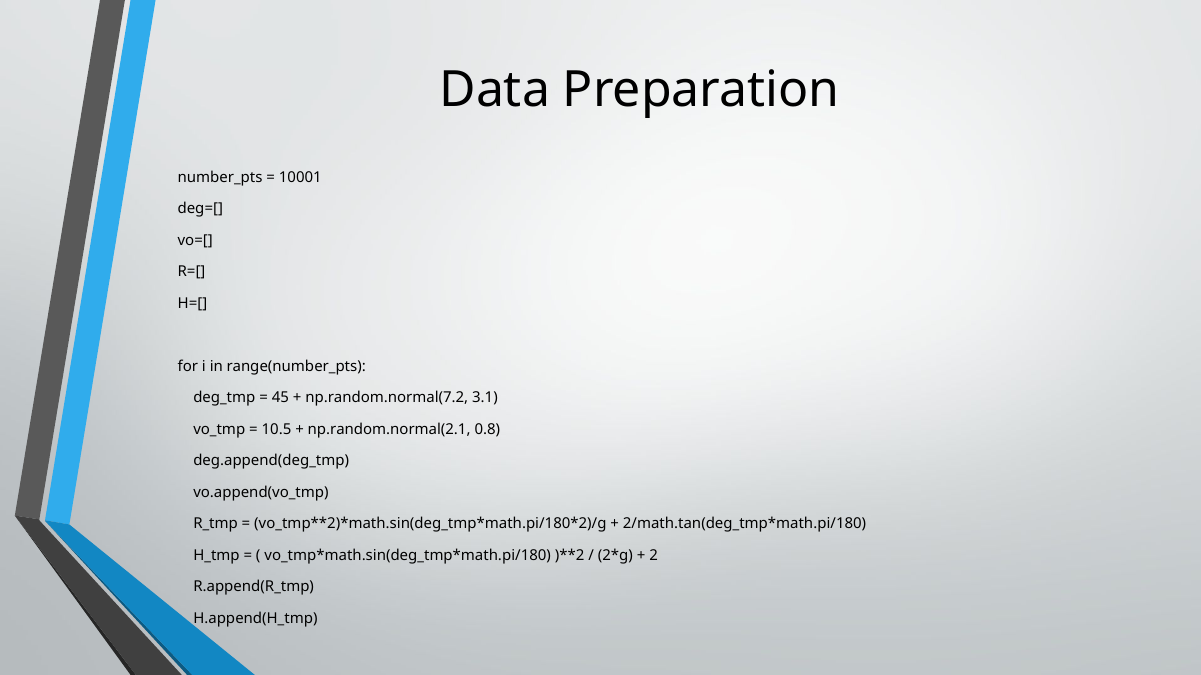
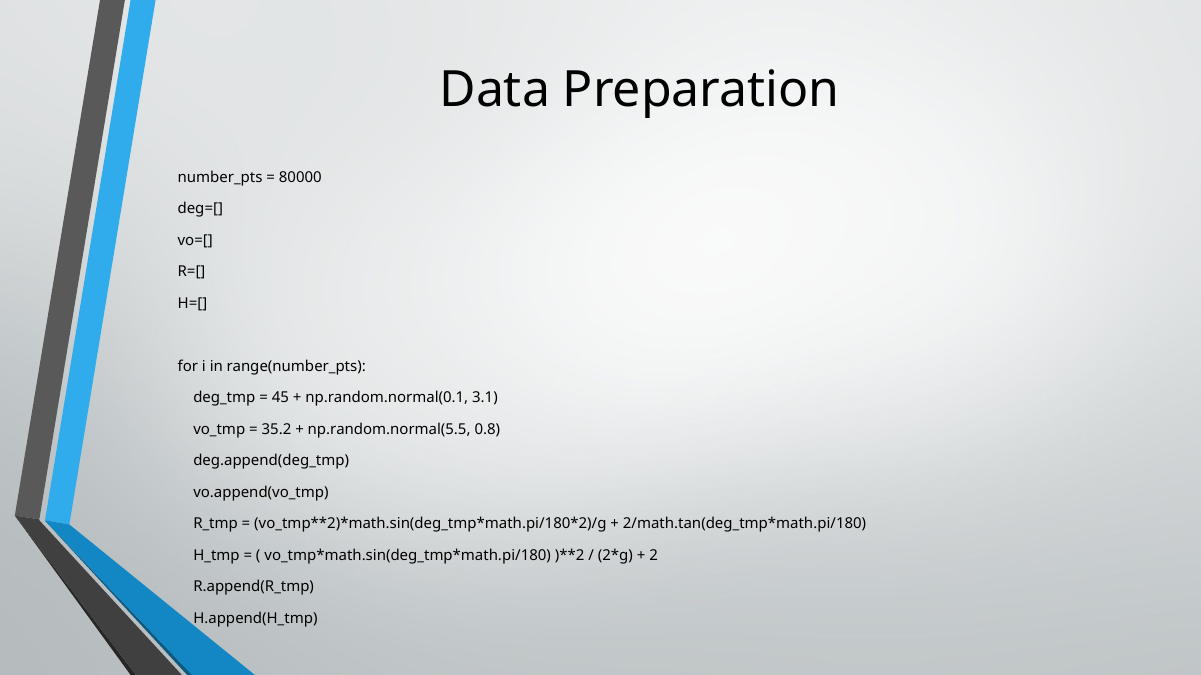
10001: 10001 -> 80000 (300, 177)
np.random.normal(7.2: np.random.normal(7.2 -> np.random.normal(0.1 (387, 398)
10.5: 10.5 -> 35.2 (276, 430)
np.random.normal(2.1: np.random.normal(2.1 -> np.random.normal(5.5 (389, 430)
